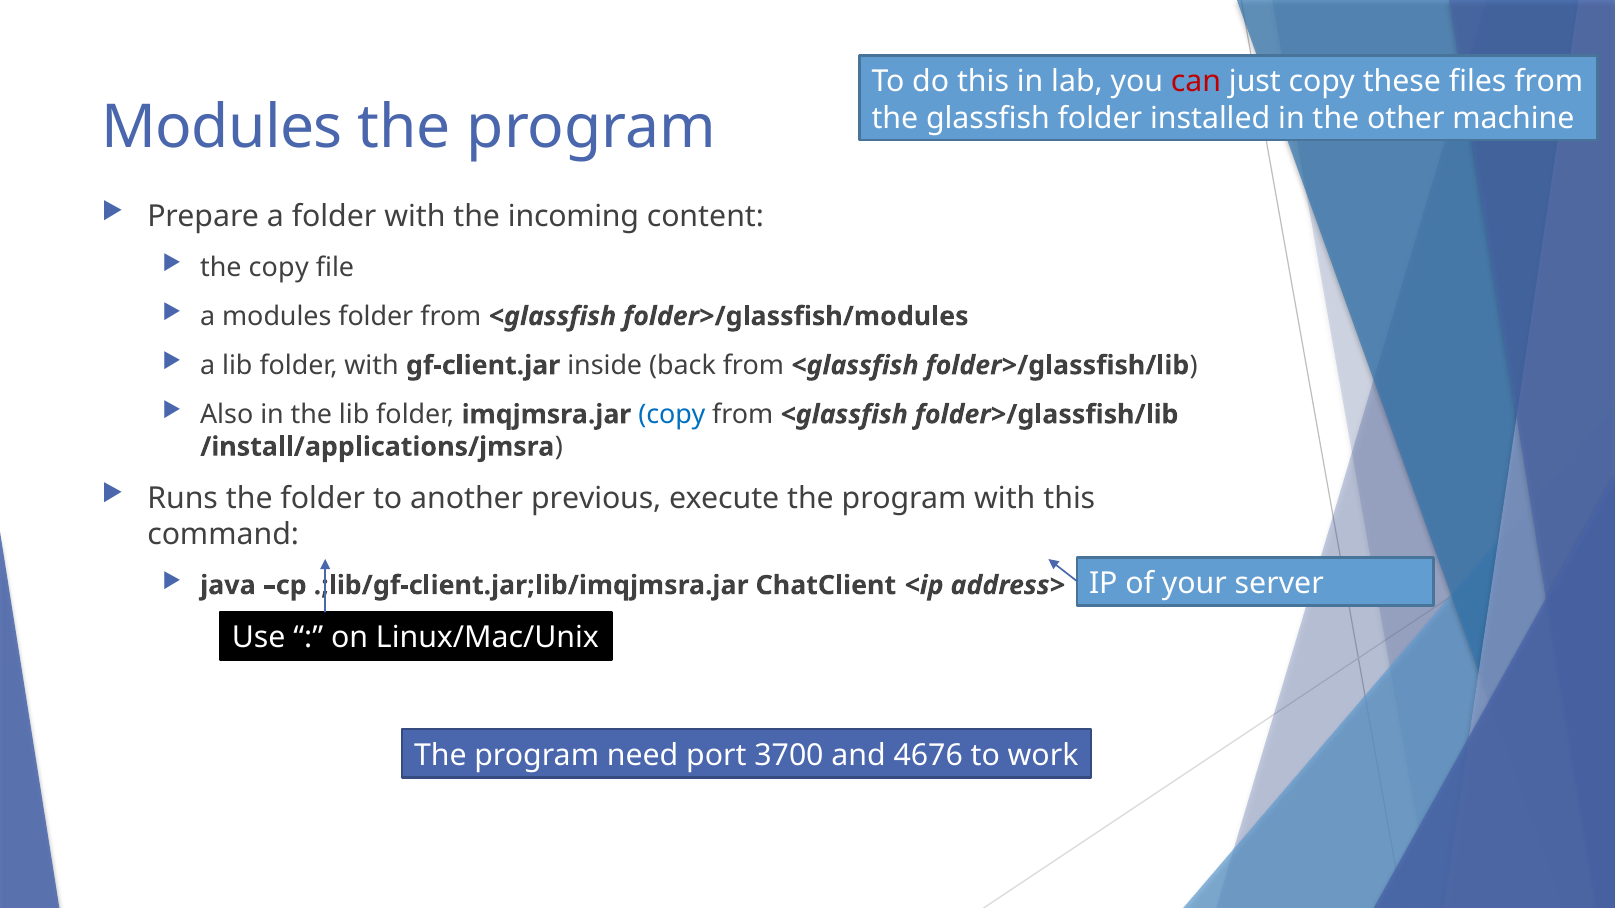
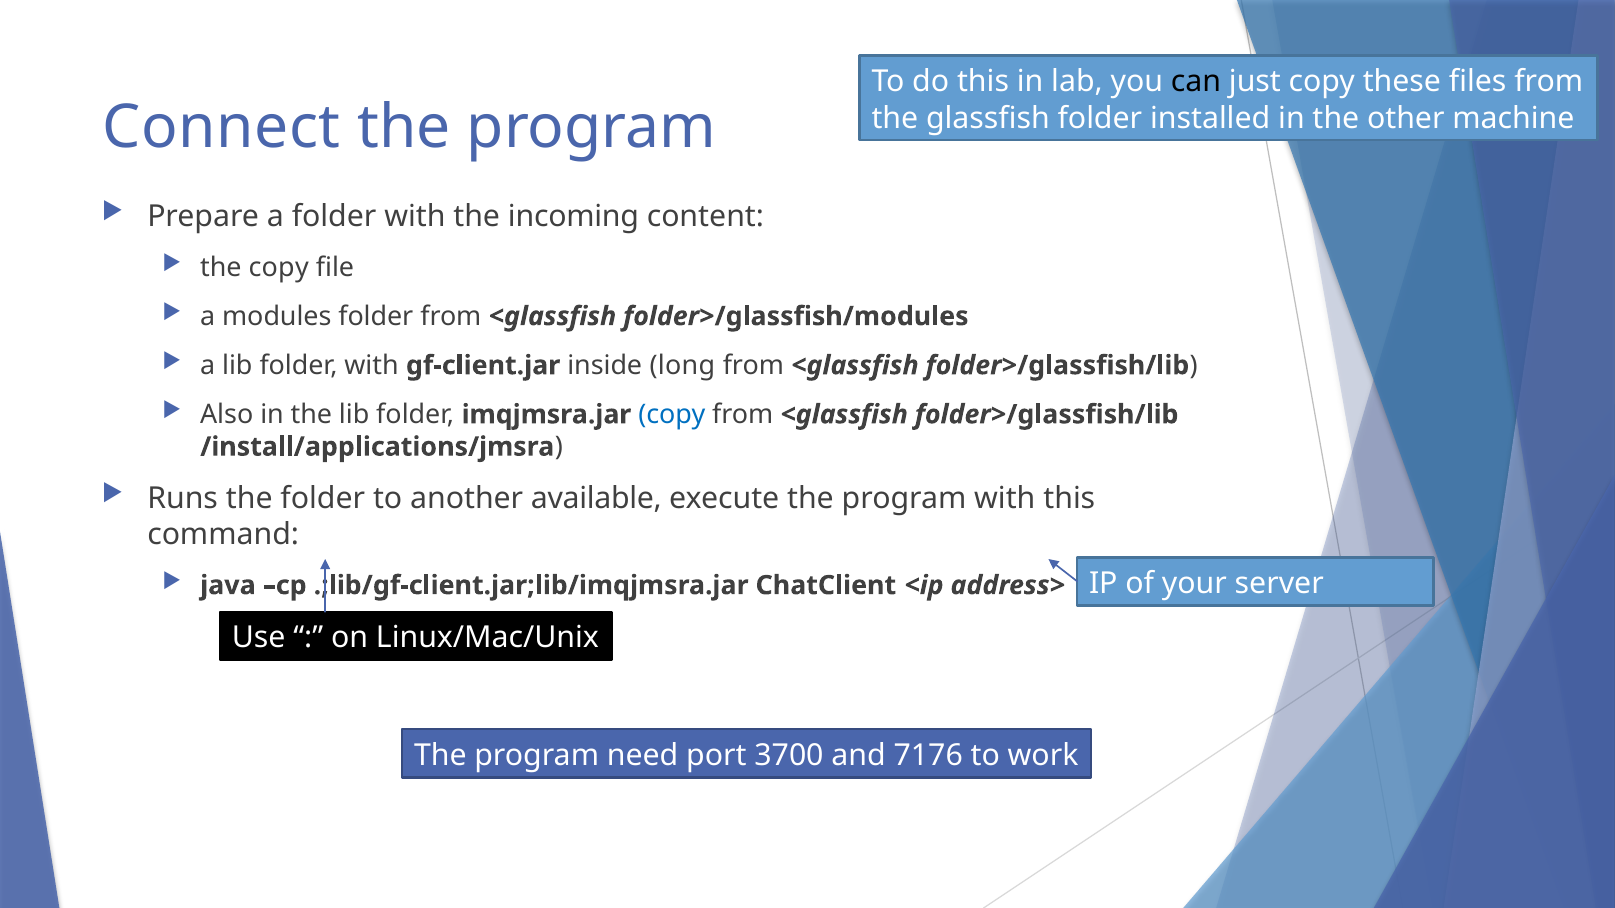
can colour: red -> black (1196, 82)
Modules: Modules -> Connect (222, 127)
back: back -> long (682, 366)
previous: previous -> available (596, 498)
4676: 4676 -> 7176 (928, 756)
